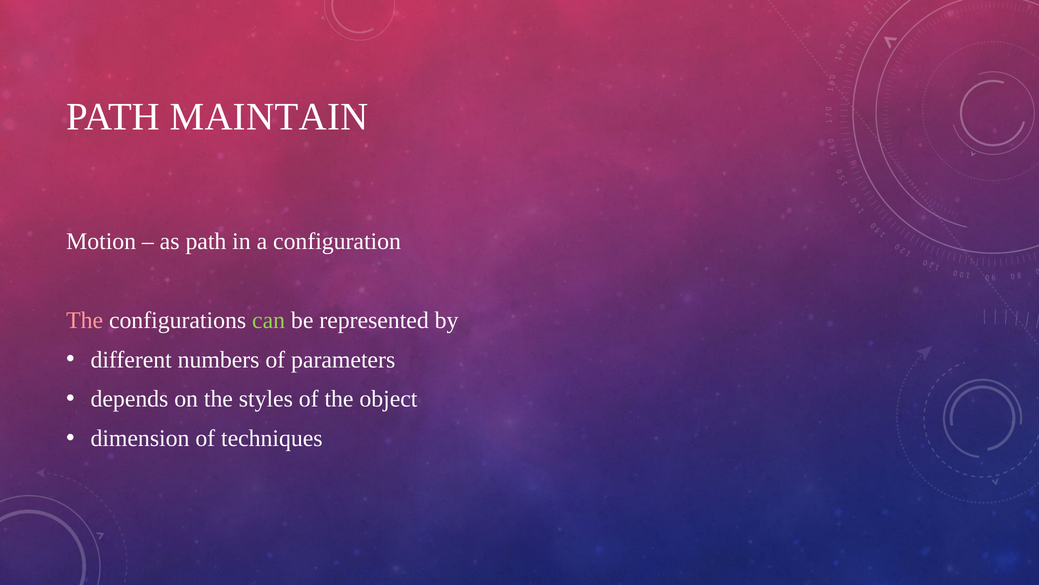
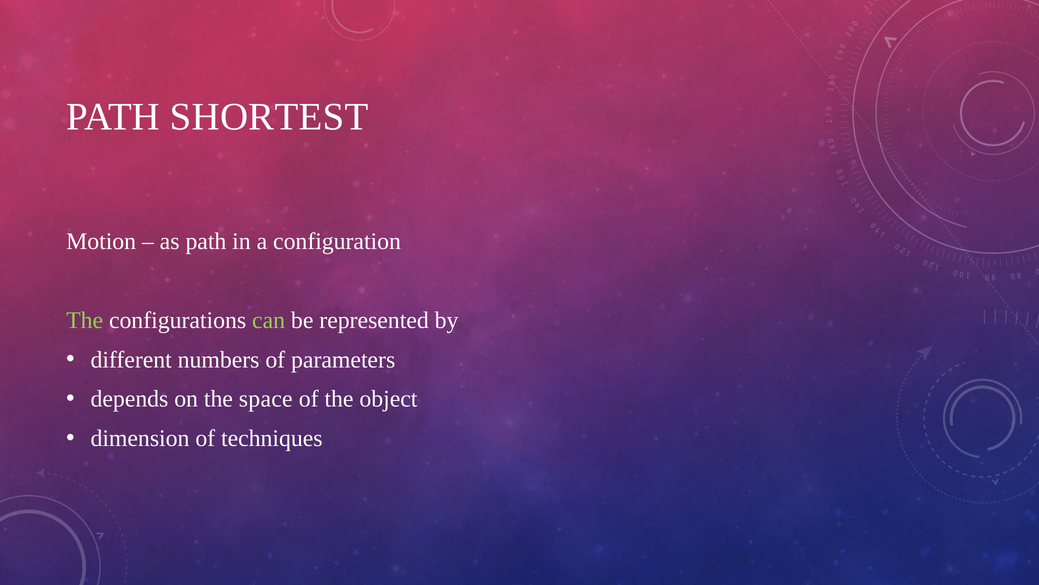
MAINTAIN: MAINTAIN -> SHORTEST (269, 117)
The colour: pink -> light green (85, 320)
styles: styles -> space (266, 399)
